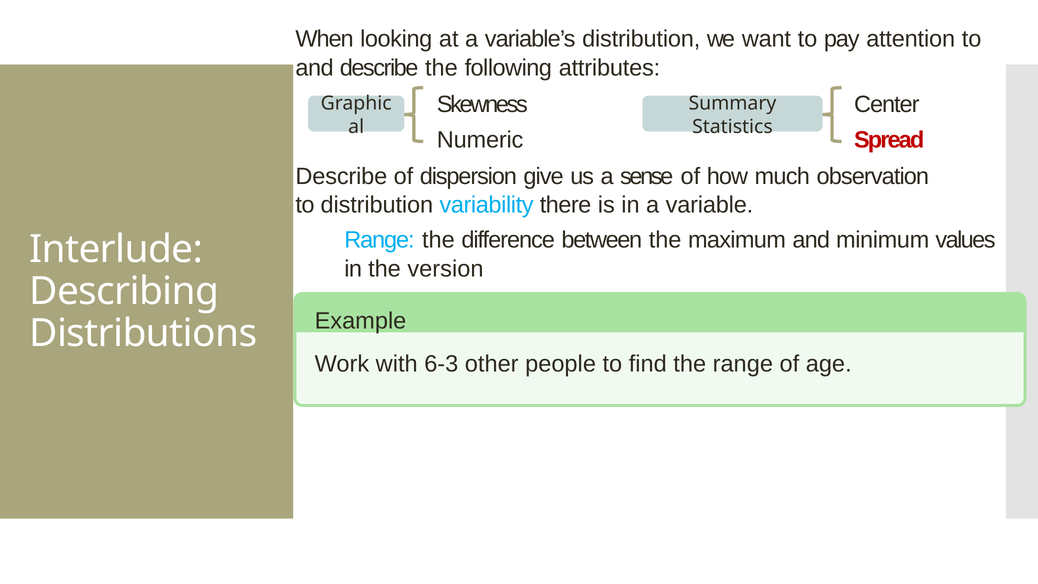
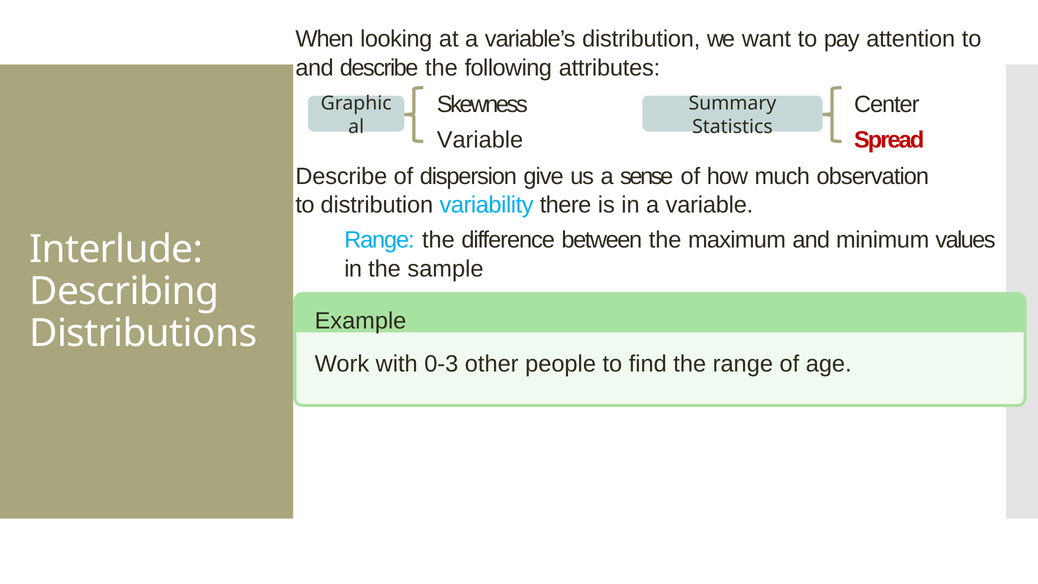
Numeric: Numeric -> Variable (480, 140)
version: version -> sample (445, 269)
6-3: 6-3 -> 0-3 (441, 364)
